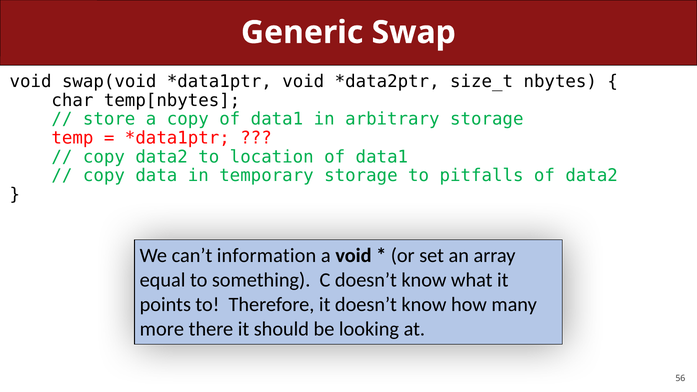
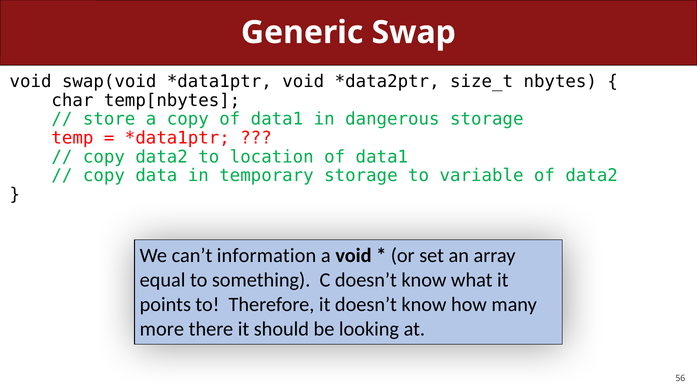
arbitrary: arbitrary -> dangerous (392, 119)
pitfalls: pitfalls -> variable (482, 176)
